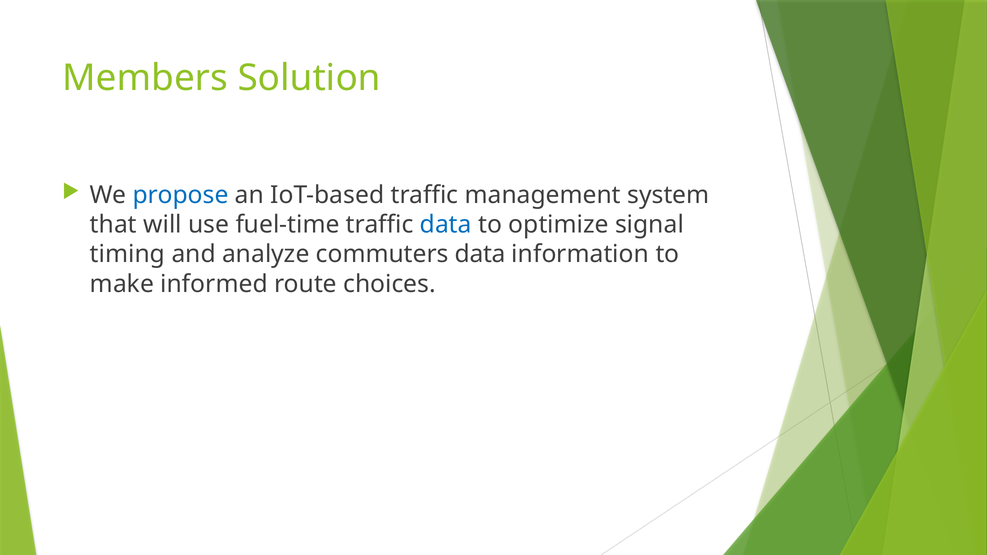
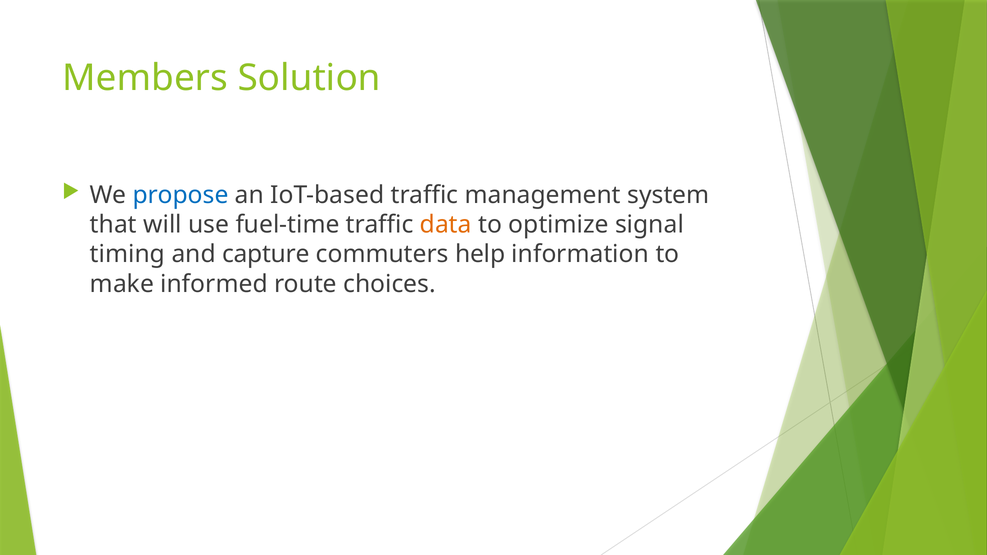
data colour: blue -> orange (446, 225)
analyze: analyze -> capture (266, 254)
commuters data: data -> help (480, 254)
